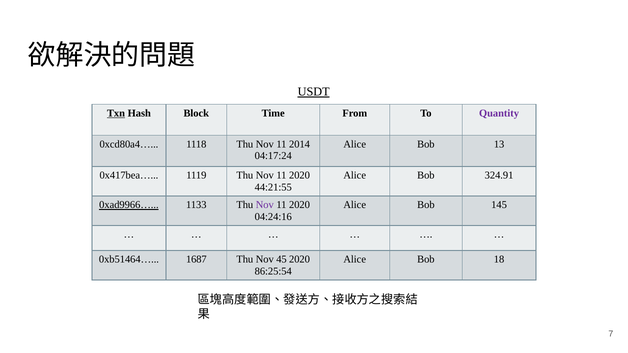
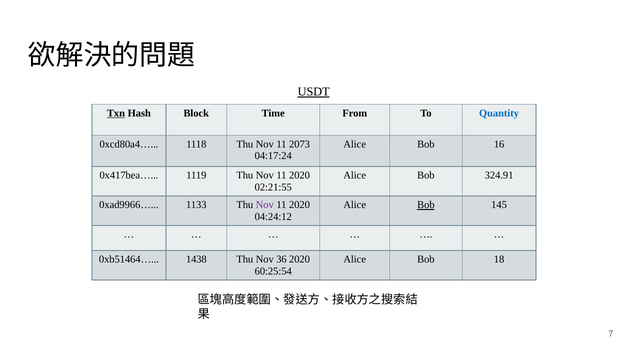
Quantity colour: purple -> blue (499, 113)
2014: 2014 -> 2073 (300, 144)
13: 13 -> 16 (499, 144)
44:21:55: 44:21:55 -> 02:21:55 (273, 187)
0xad9966… underline: present -> none (129, 205)
Bob underline: none -> present (426, 205)
04:24:16: 04:24:16 -> 04:24:12 (273, 217)
1687: 1687 -> 1438 (196, 260)
45: 45 -> 36 (281, 260)
86:25:54: 86:25:54 -> 60:25:54 (273, 271)
